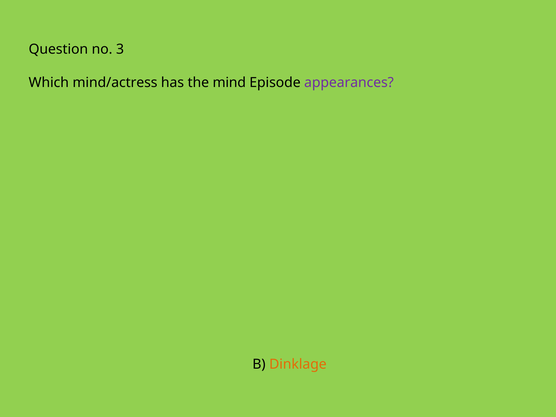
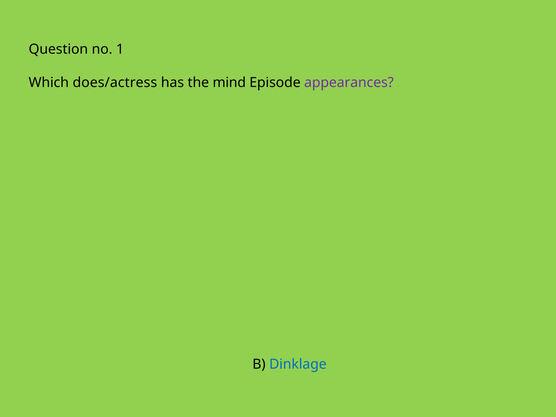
3: 3 -> 1 (120, 49)
mind/actress: mind/actress -> does/actress (115, 82)
Dinklage colour: orange -> blue (298, 364)
